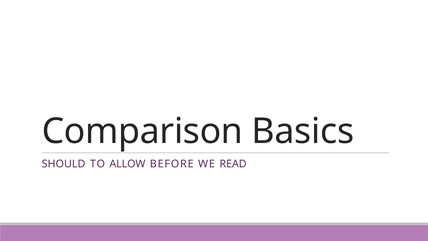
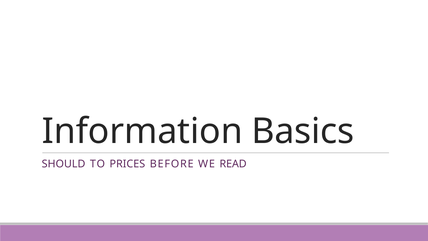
Comparison: Comparison -> Information (142, 131)
ALLOW: ALLOW -> PRICES (127, 164)
